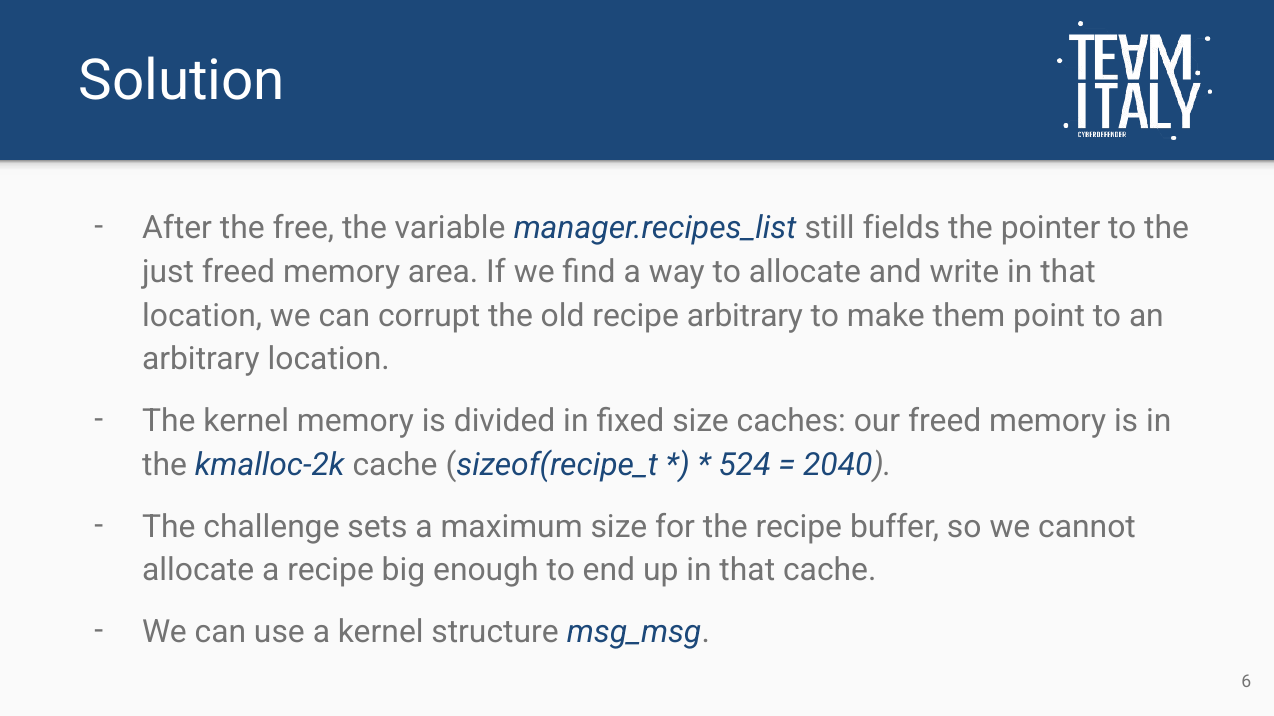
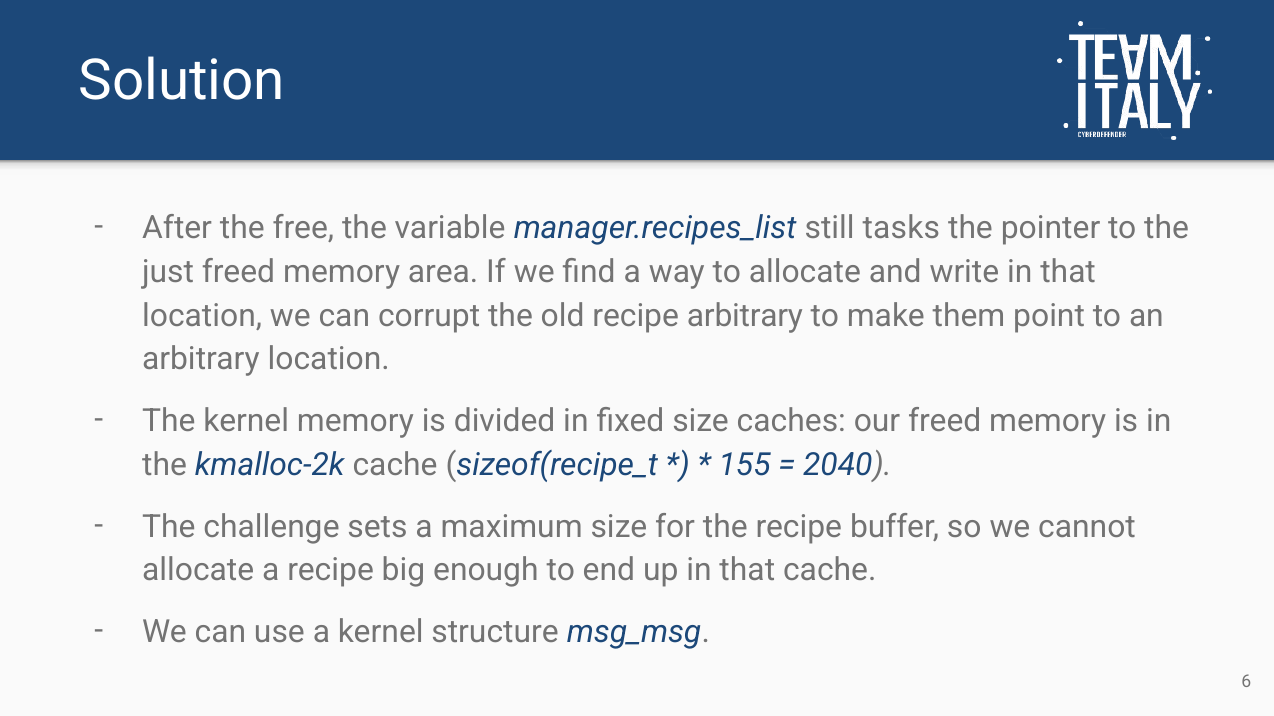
fields: fields -> tasks (901, 228)
524: 524 -> 155 (745, 465)
